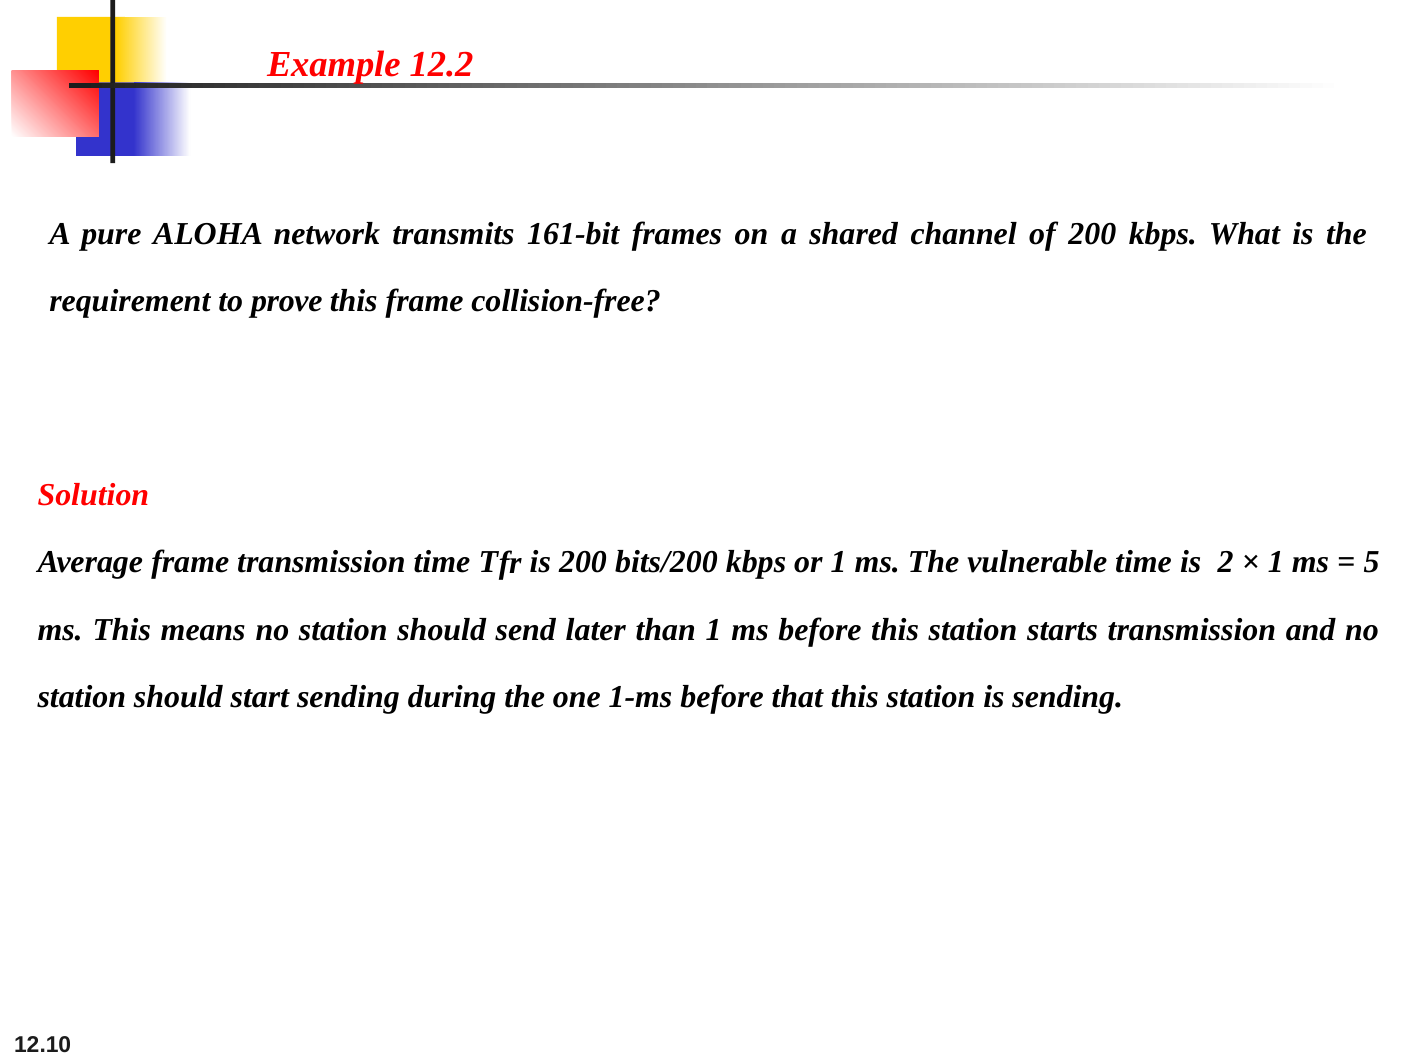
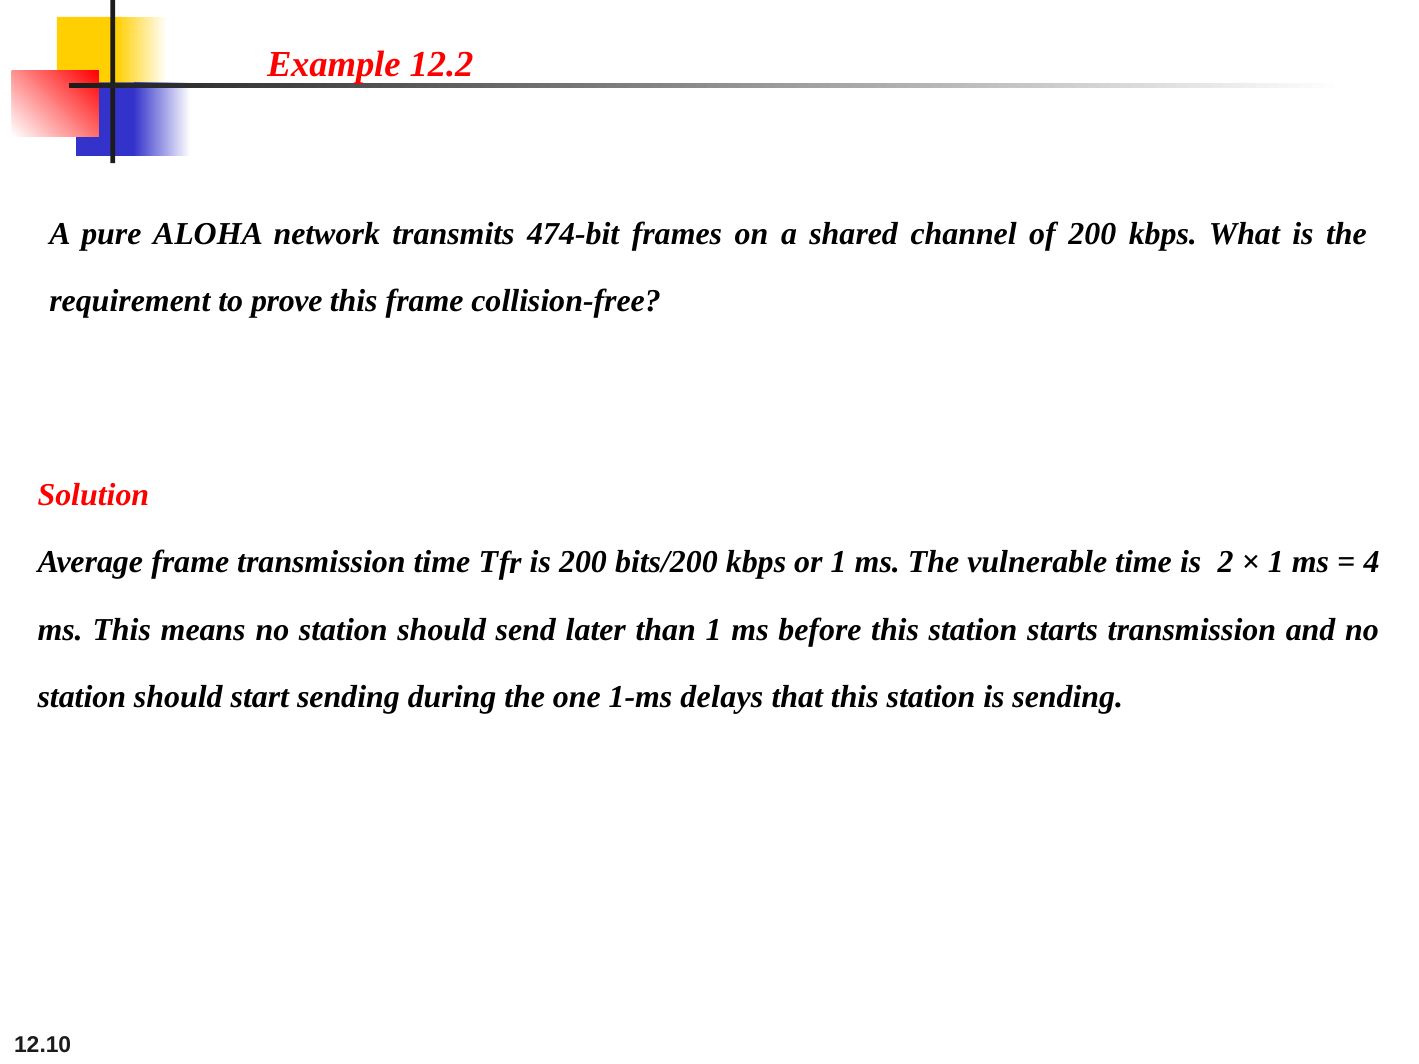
161-bit: 161-bit -> 474-bit (573, 234)
5: 5 -> 4 (1371, 562)
1-ms before: before -> delays (722, 697)
